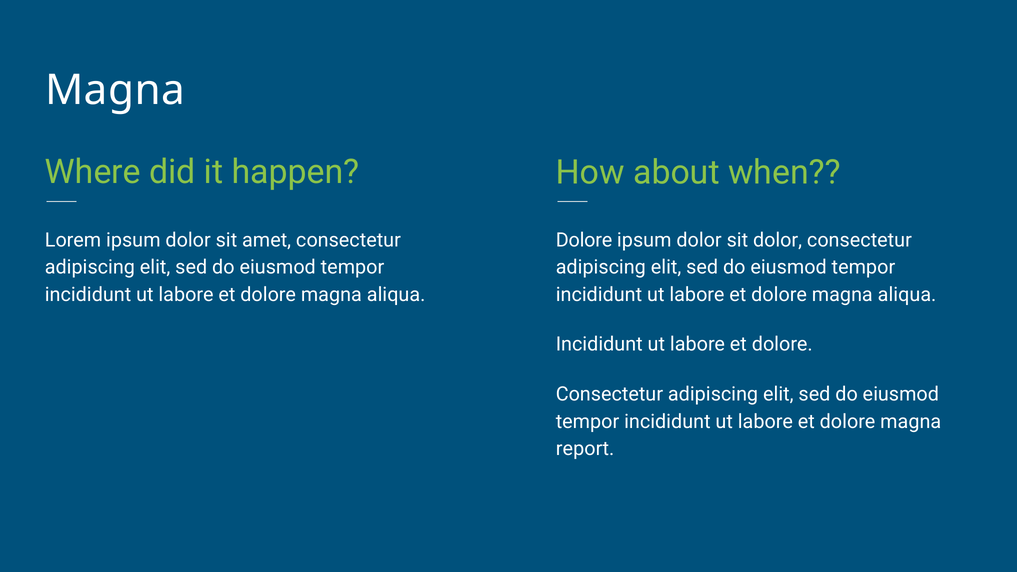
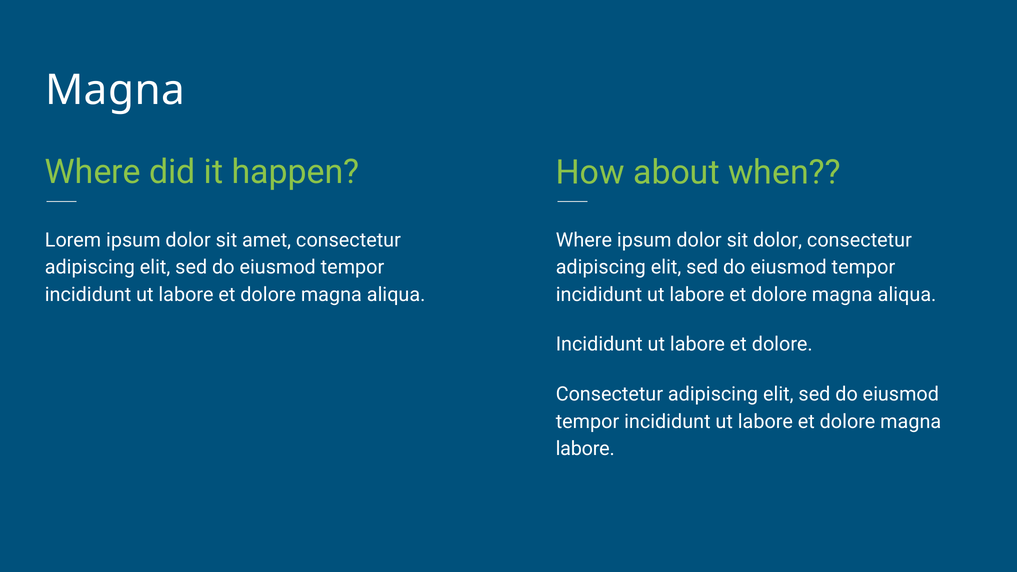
Dolore: Dolore -> Where (584, 240)
report: report -> labore (585, 449)
